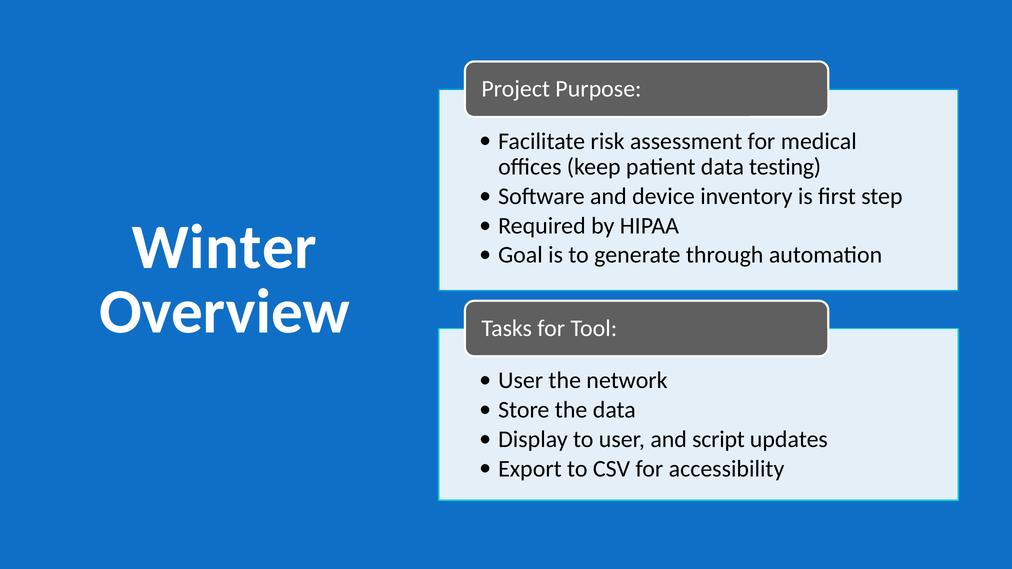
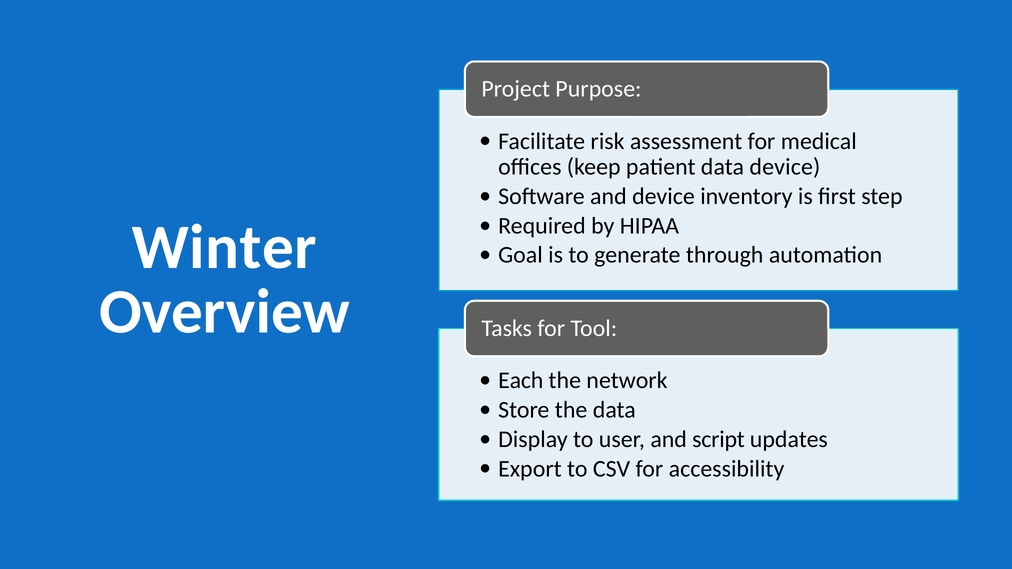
data testing: testing -> device (785, 167)
User: User -> Each (521, 381)
